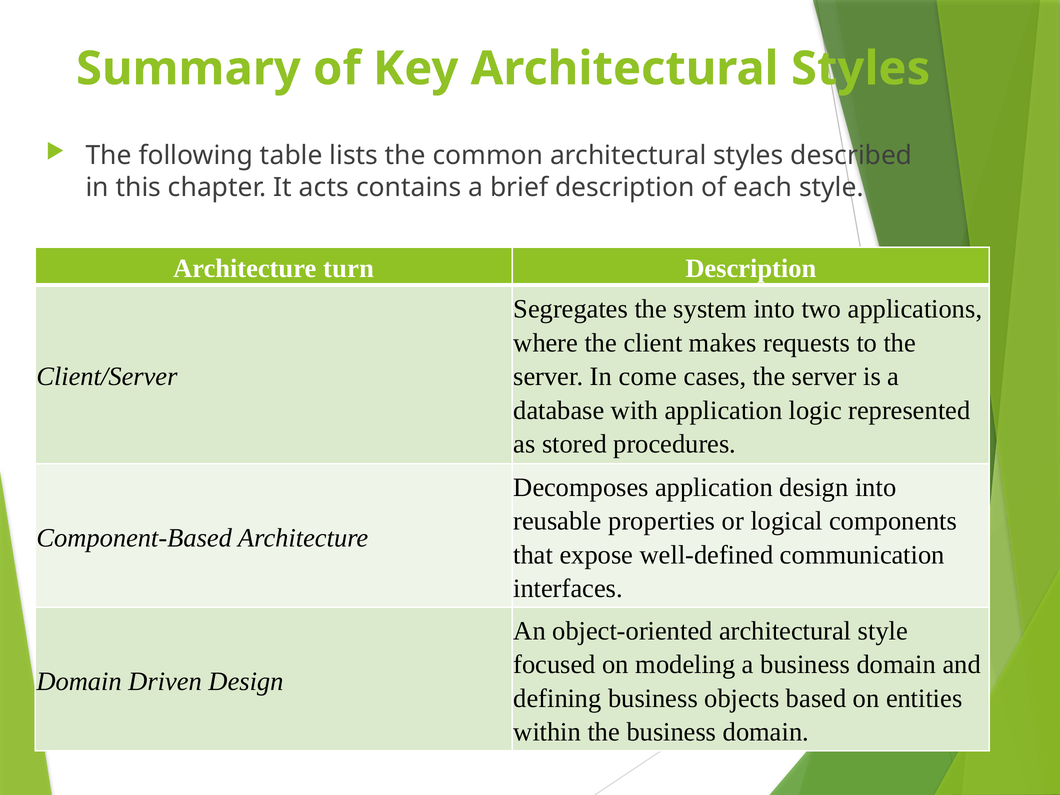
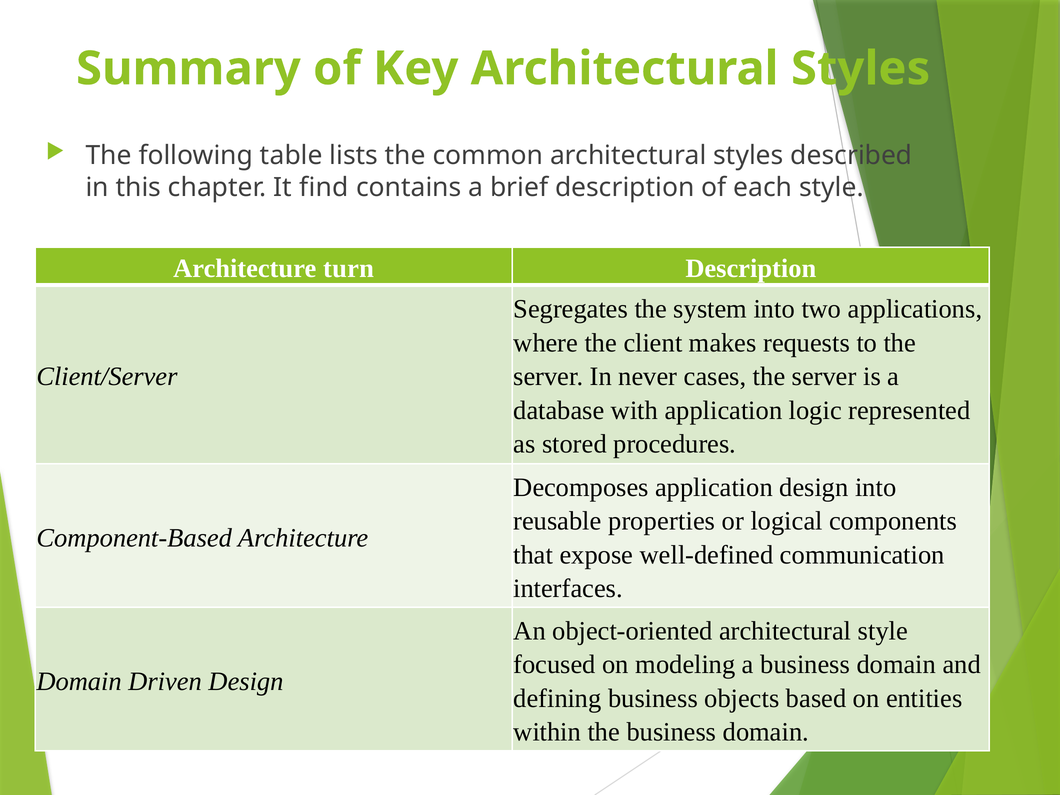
acts: acts -> find (324, 187)
come: come -> never (648, 377)
